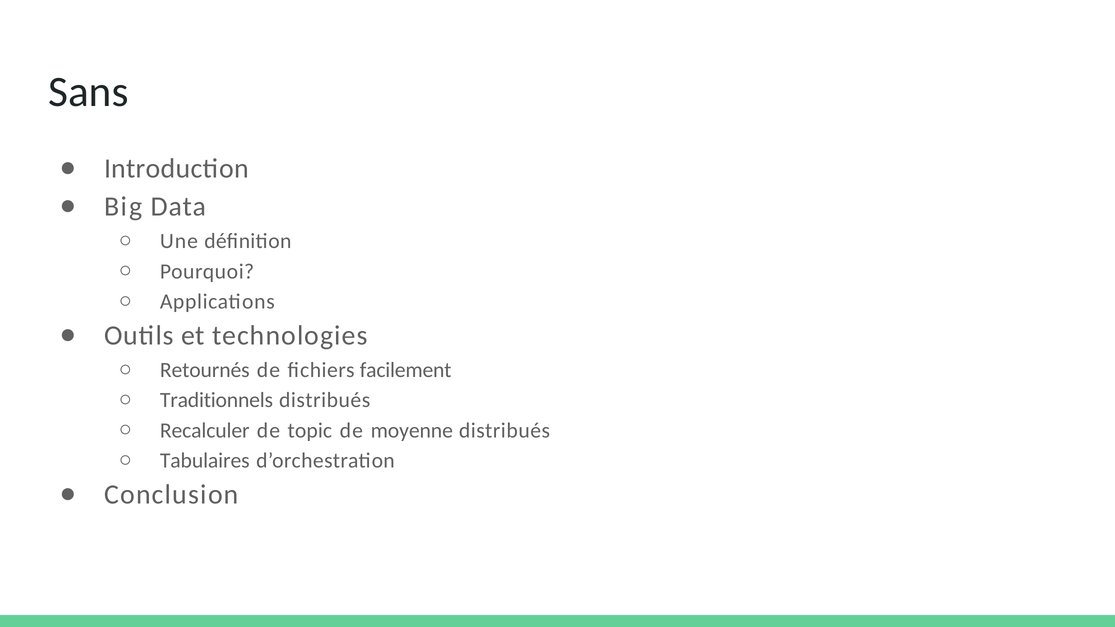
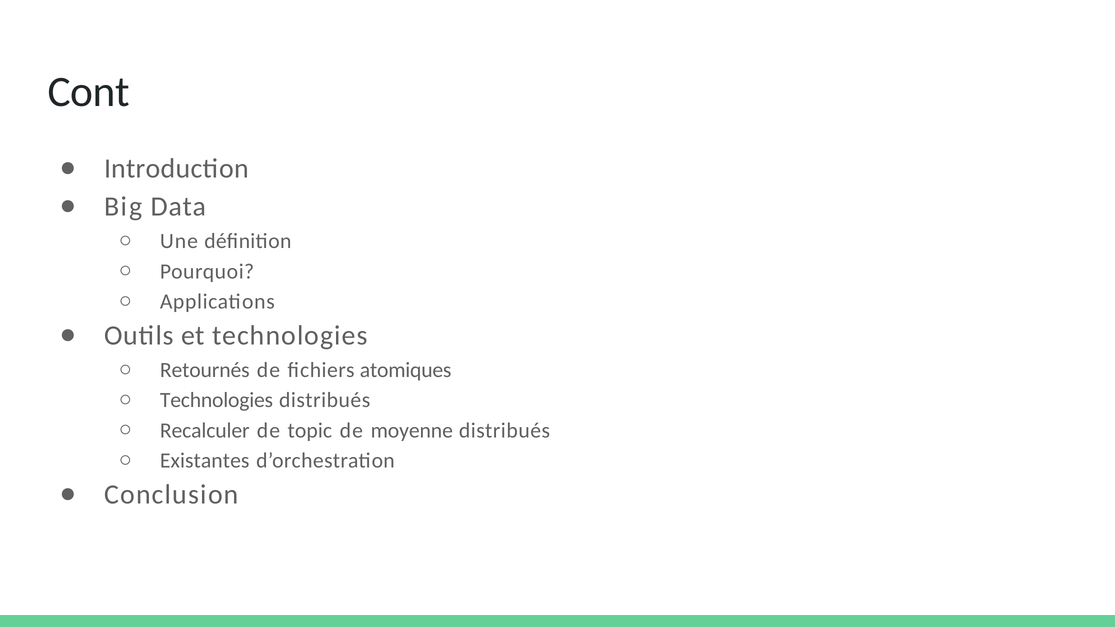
Sans: Sans -> Cont (89, 92)
facilement: facilement -> atomiques (406, 370)
Traditionnels: Traditionnels -> Technologies (216, 400)
Tabulaires: Tabulaires -> Existantes (205, 461)
